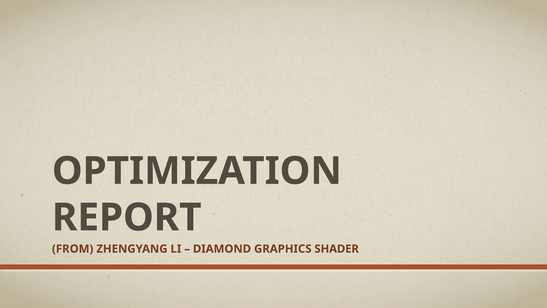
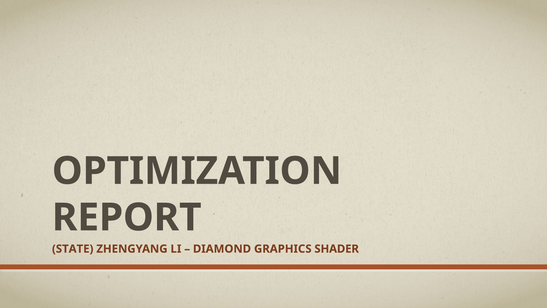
FROM: FROM -> STATE (73, 249)
